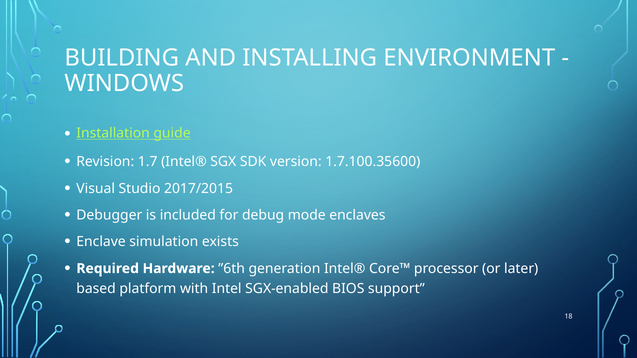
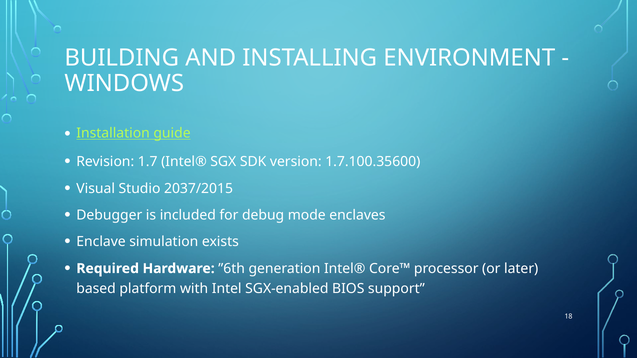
2017/2015: 2017/2015 -> 2037/2015 (199, 189)
